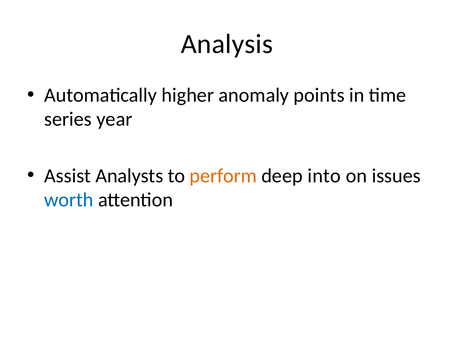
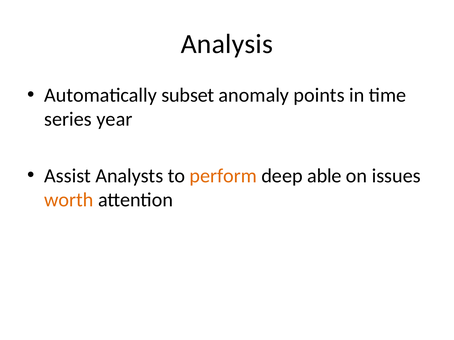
higher: higher -> subset (188, 95)
into: into -> able (324, 176)
worth colour: blue -> orange (69, 200)
